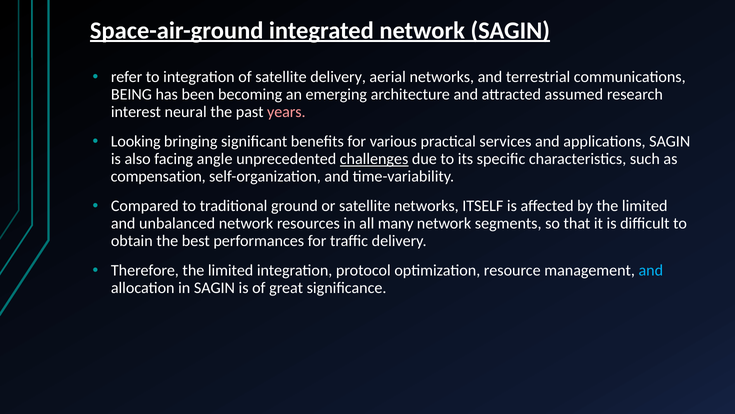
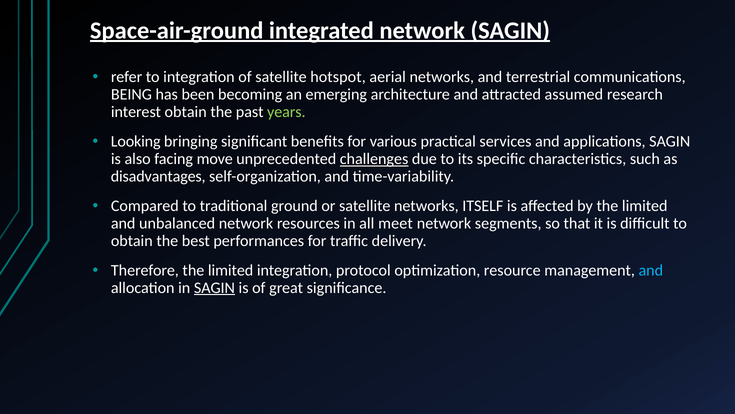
satellite delivery: delivery -> hotspot (338, 77)
interest neural: neural -> obtain (186, 112)
years colour: pink -> light green (286, 112)
angle: angle -> move (215, 159)
compensation: compensation -> disadvantages (158, 176)
many: many -> meet (395, 223)
SAGIN underline: none -> present (214, 287)
